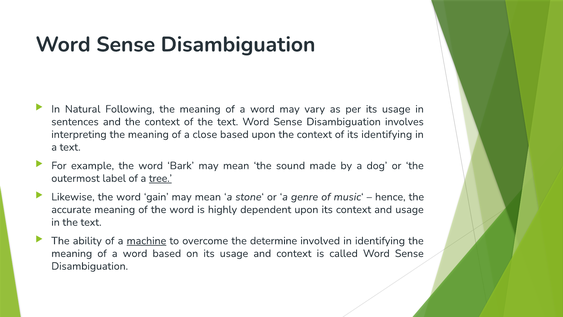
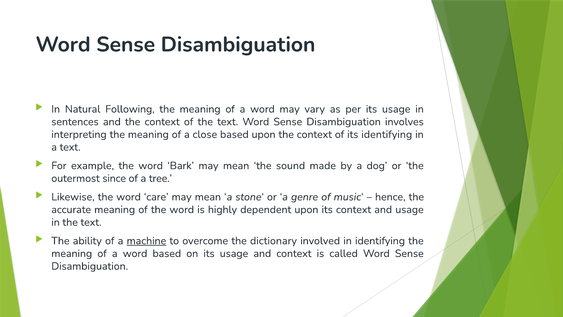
label: label -> since (114, 178)
tree underline: present -> none (160, 178)
gain: gain -> care (156, 197)
determine: determine -> dictionary (273, 241)
